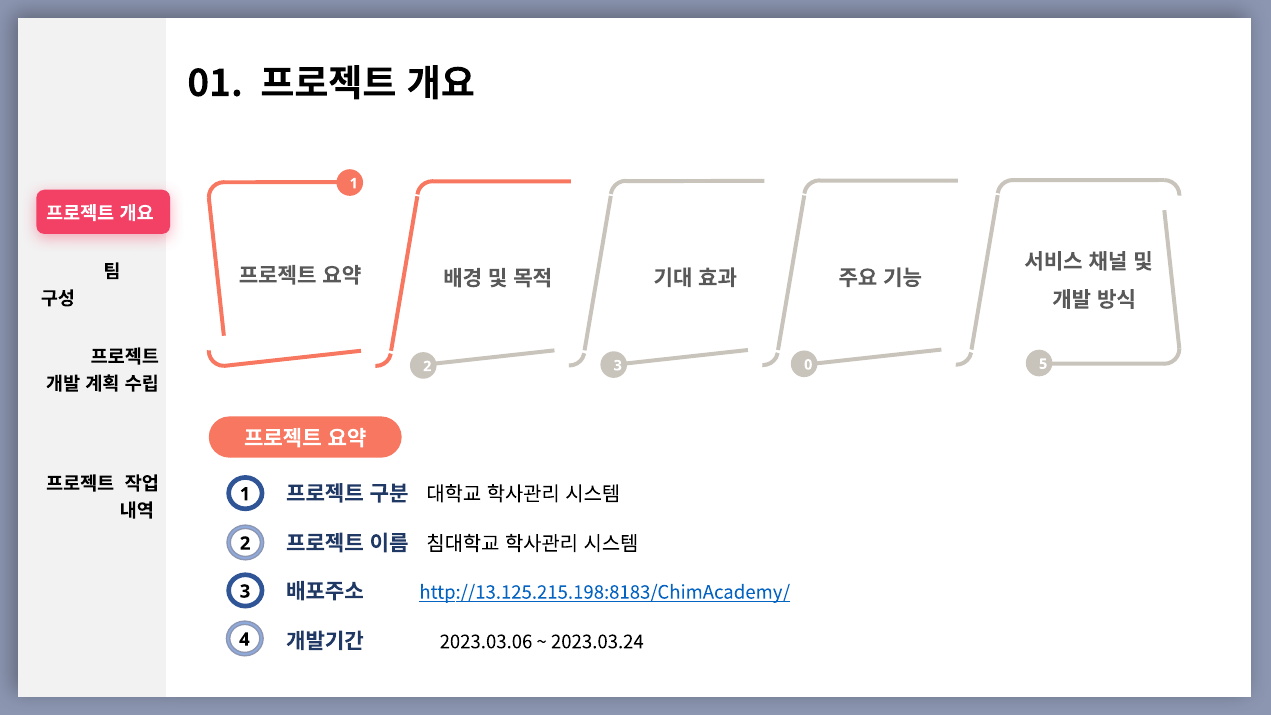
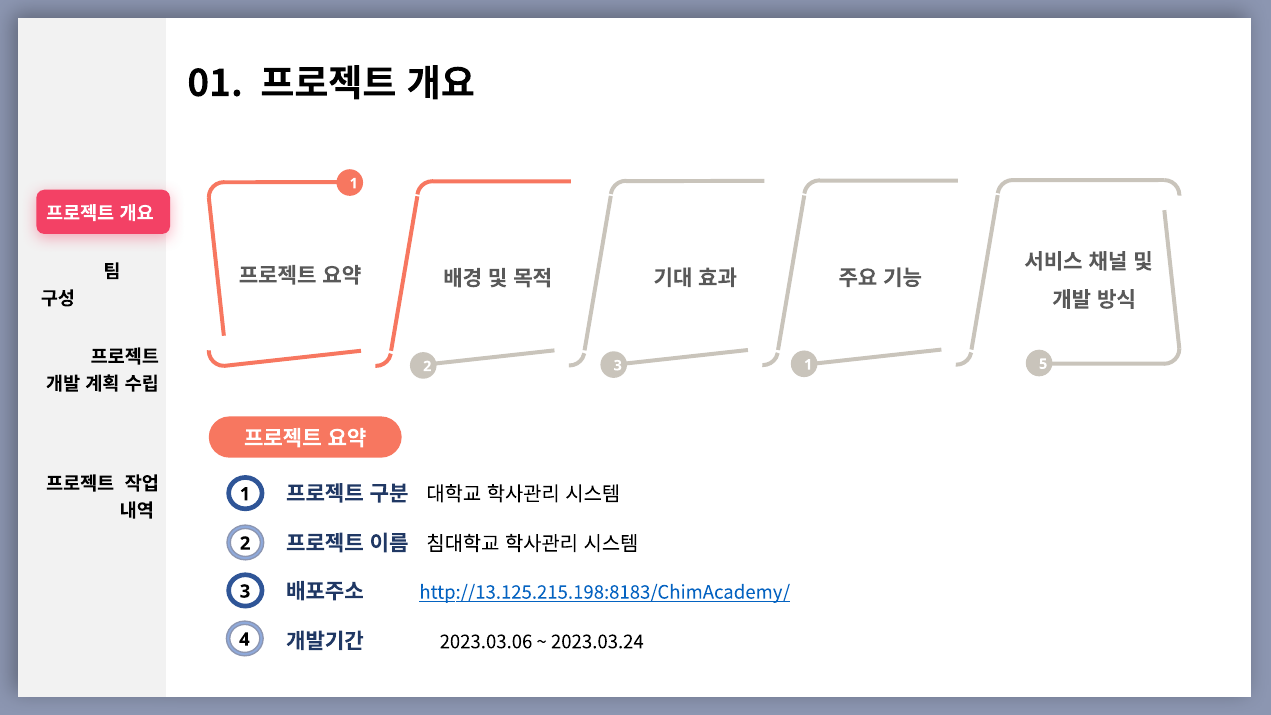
3 0: 0 -> 1 (808, 365)
